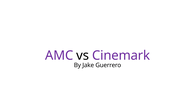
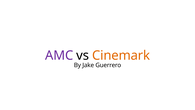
Cinemark colour: purple -> orange (121, 55)
